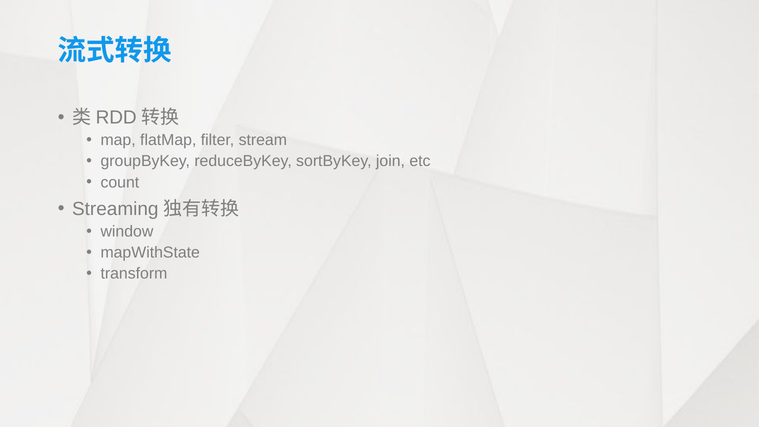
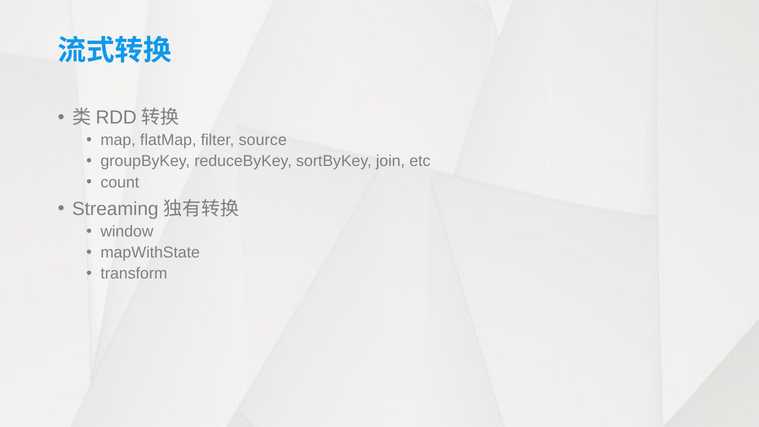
stream: stream -> source (263, 140)
